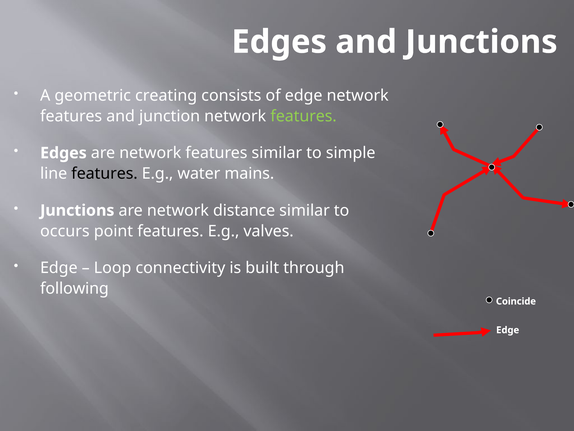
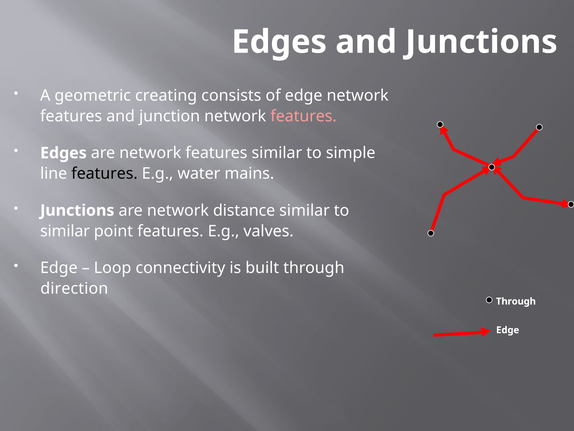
features colour: light green -> pink (304, 116)
occurs: occurs -> similar (65, 231)
following: following -> direction (74, 288)
Coincide: Coincide -> Through (516, 301)
